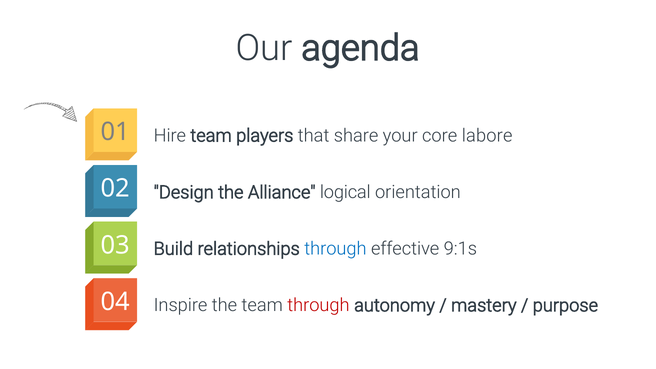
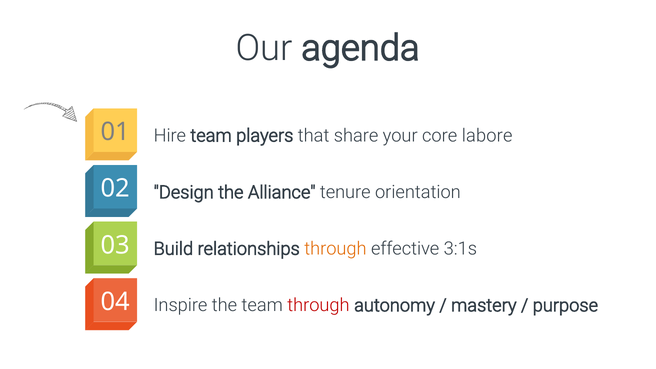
logical: logical -> tenure (345, 192)
through colour: blue -> orange (335, 249)
9:1s: 9:1s -> 3:1s (460, 249)
